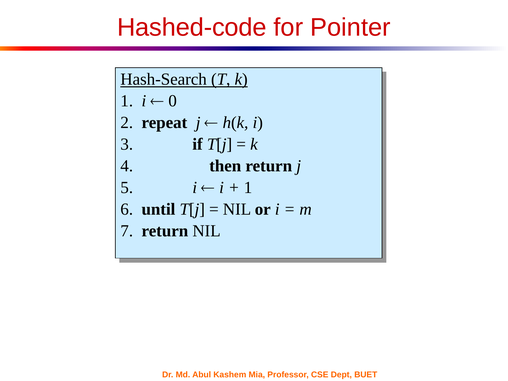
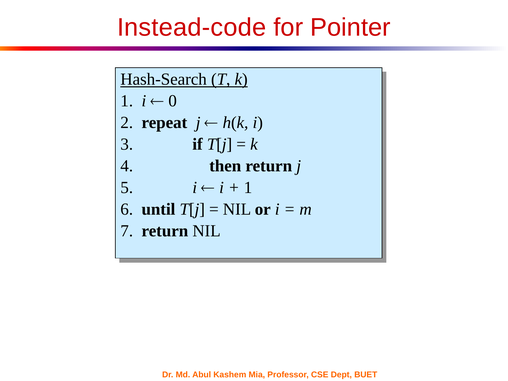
Hashed-code: Hashed-code -> Instead-code (192, 27)
